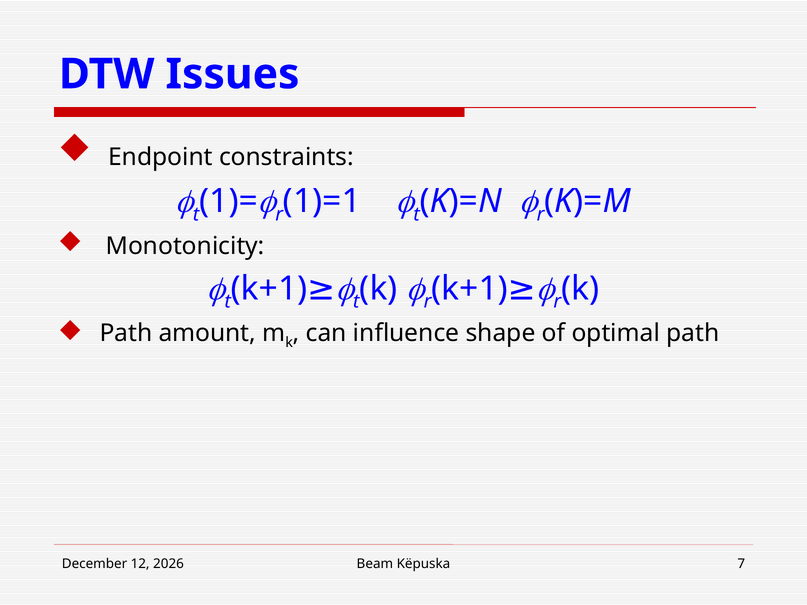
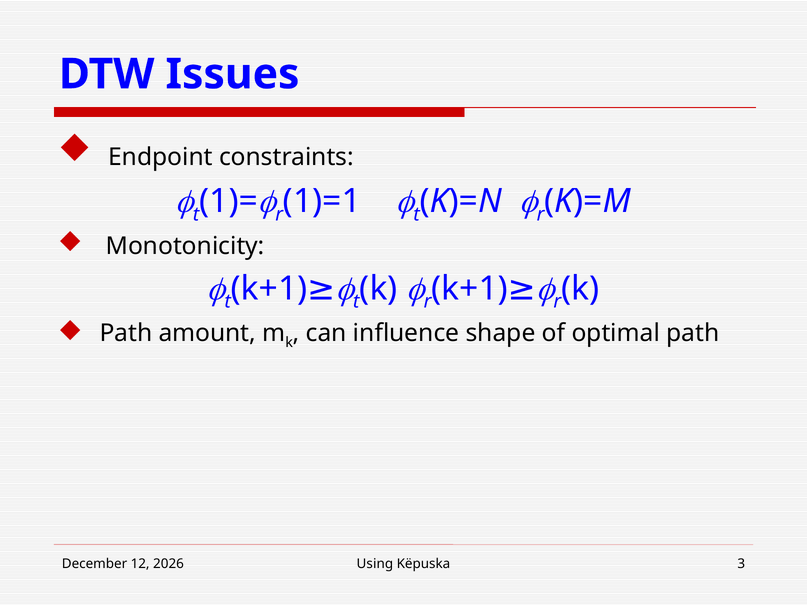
Beam: Beam -> Using (375, 564)
7: 7 -> 3 (741, 564)
